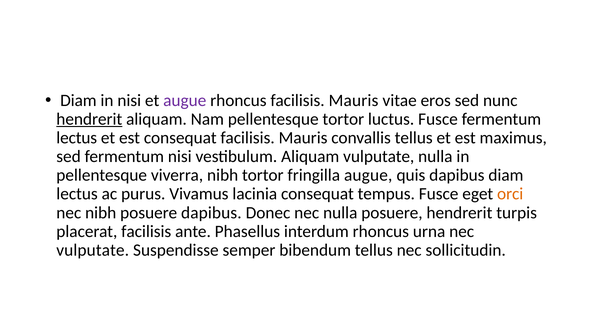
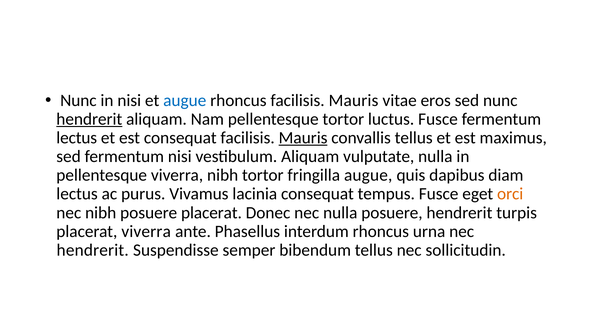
Diam: Diam -> Nunc (78, 100)
augue colour: purple -> blue (185, 100)
Mauris underline: none -> present (303, 138)
posuere dapibus: dapibus -> placerat (211, 212)
placerat facilisis: facilisis -> viverra (146, 231)
vulputate: vulputate -> hendrerit (93, 250)
